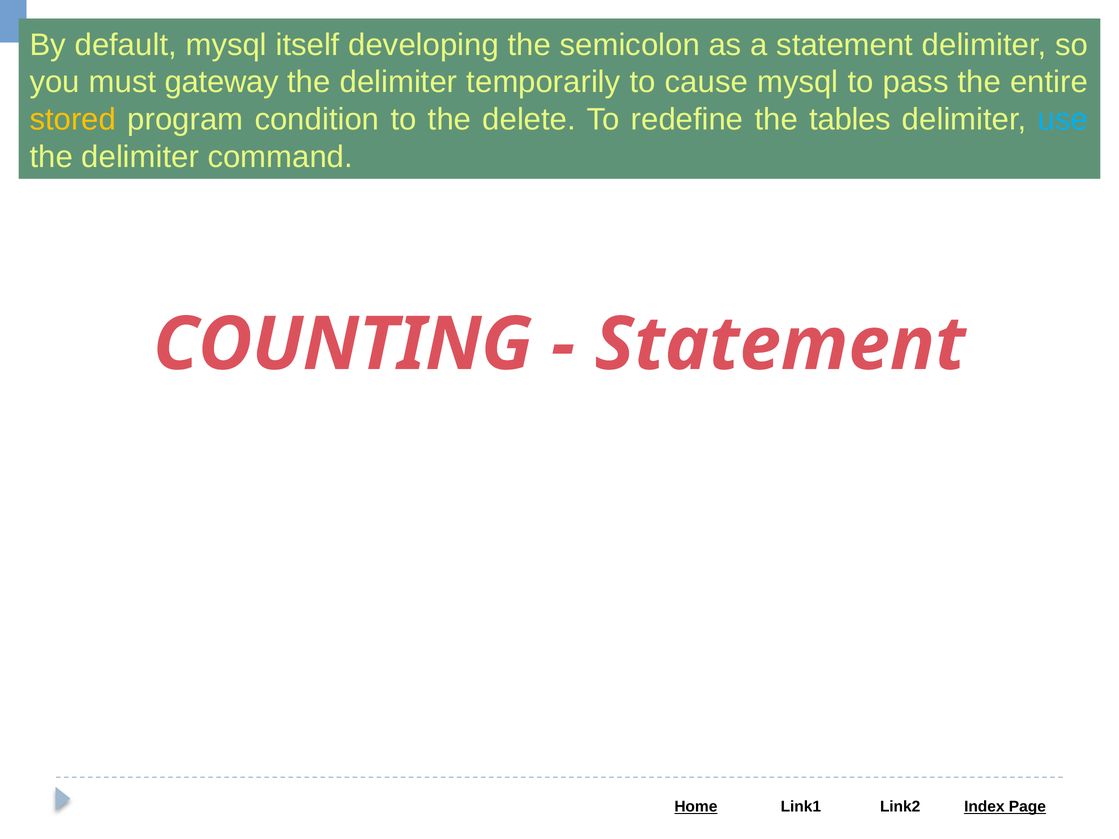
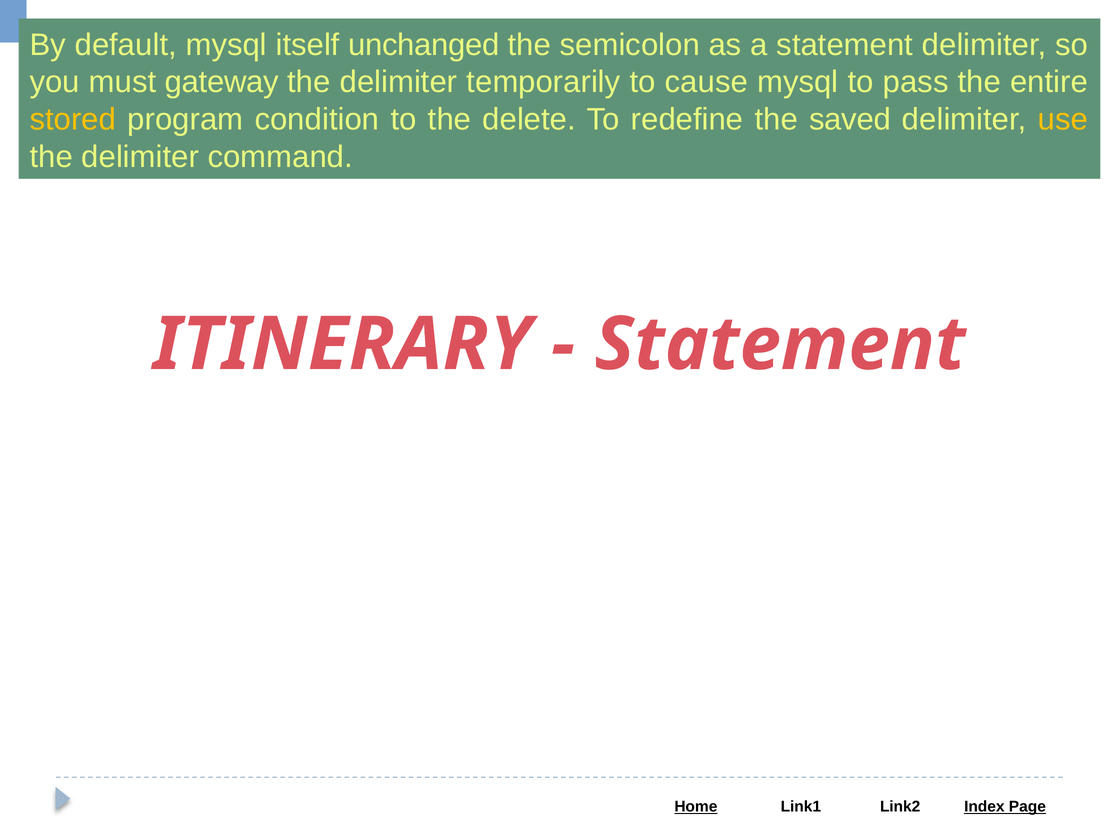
developing: developing -> unchanged (424, 45)
tables: tables -> saved (850, 120)
use colour: light blue -> yellow (1063, 120)
COUNTING: COUNTING -> ITINERARY (342, 345)
